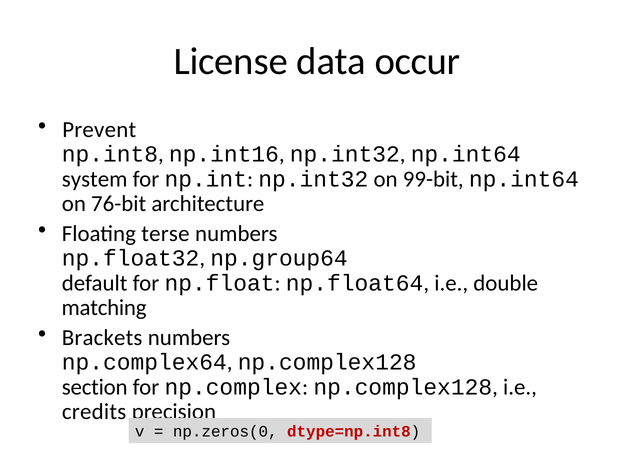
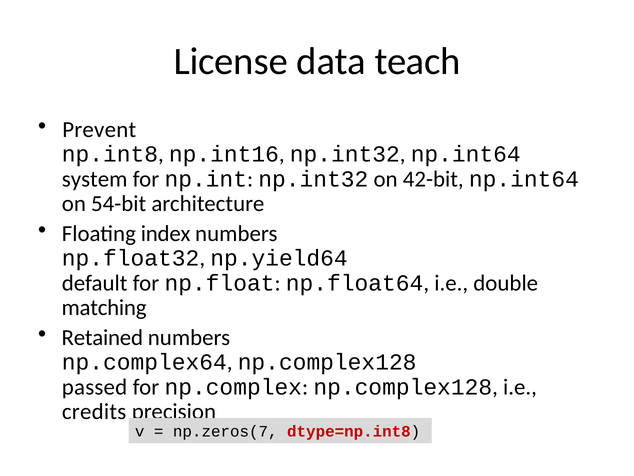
occur: occur -> teach (417, 61)
99-bit: 99-bit -> 42-bit (433, 179)
76-bit: 76-bit -> 54-bit (119, 204)
terse: terse -> index (166, 233)
np.group64: np.group64 -> np.yield64 (279, 258)
Brackets: Brackets -> Retained (102, 337)
section: section -> passed (95, 387)
np.zeros(0: np.zeros(0 -> np.zeros(7 (225, 431)
